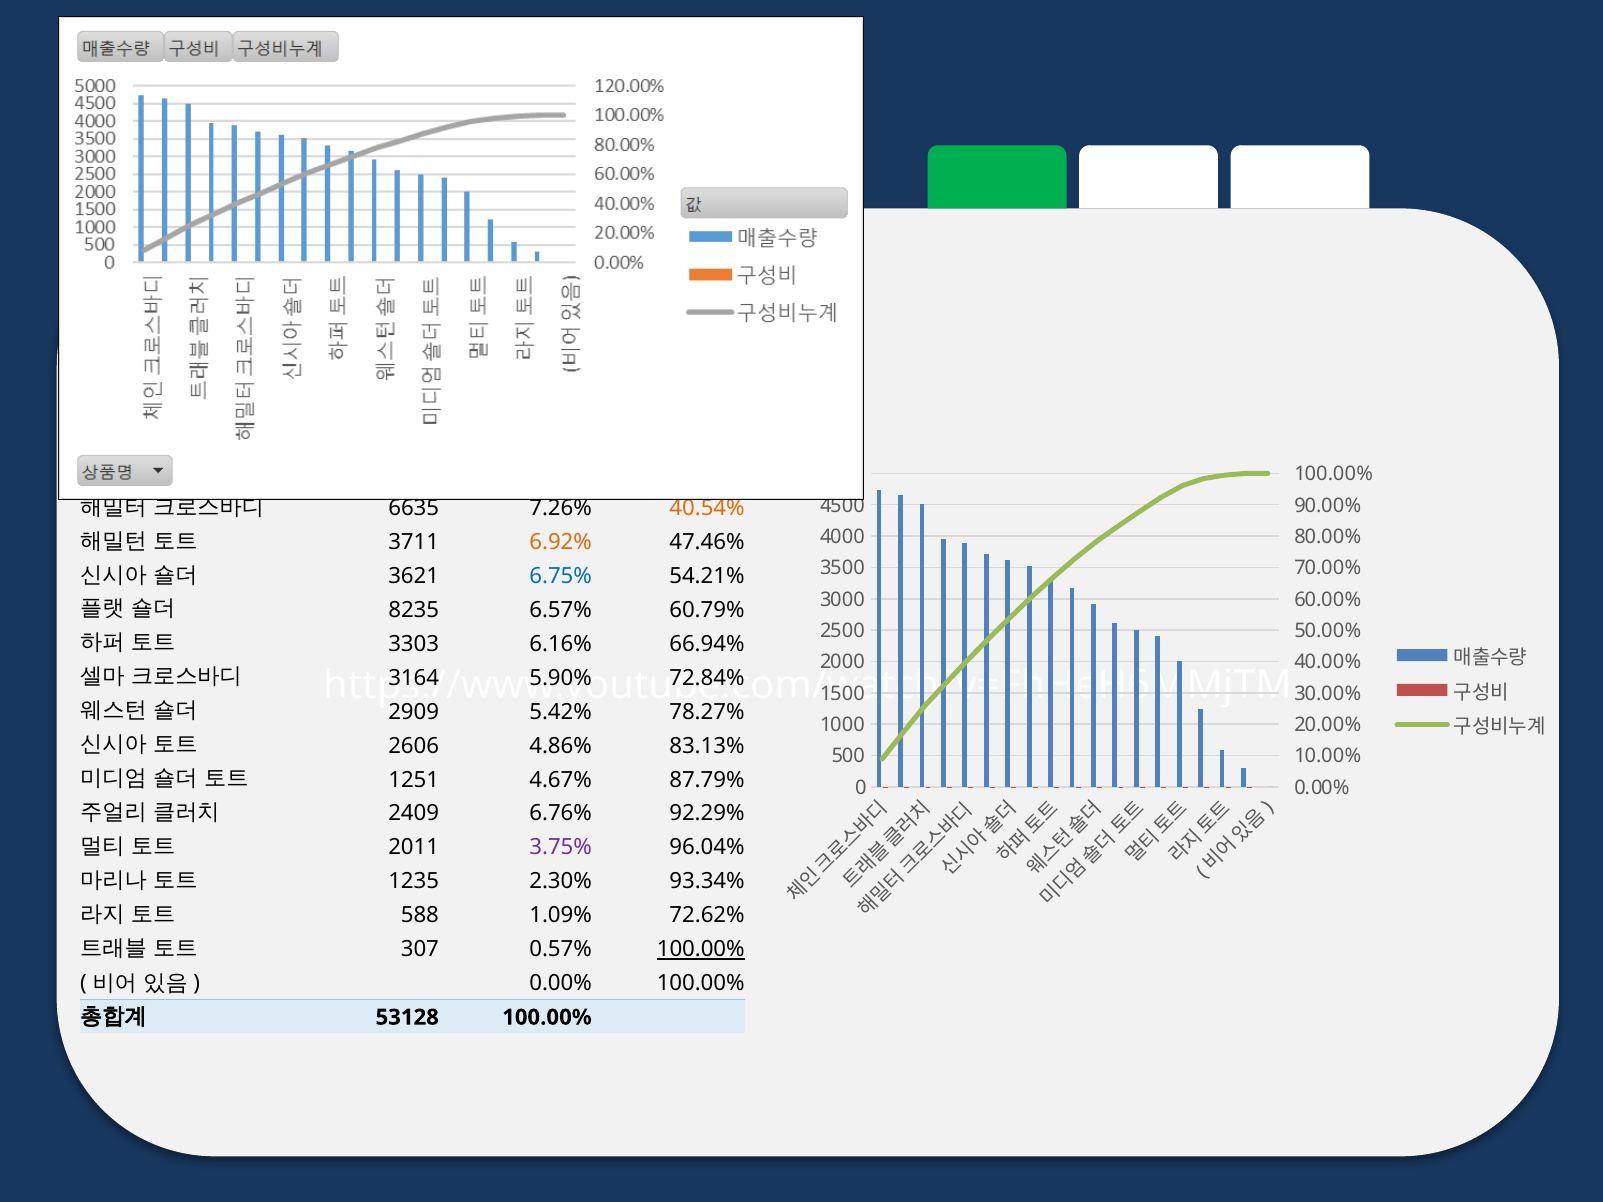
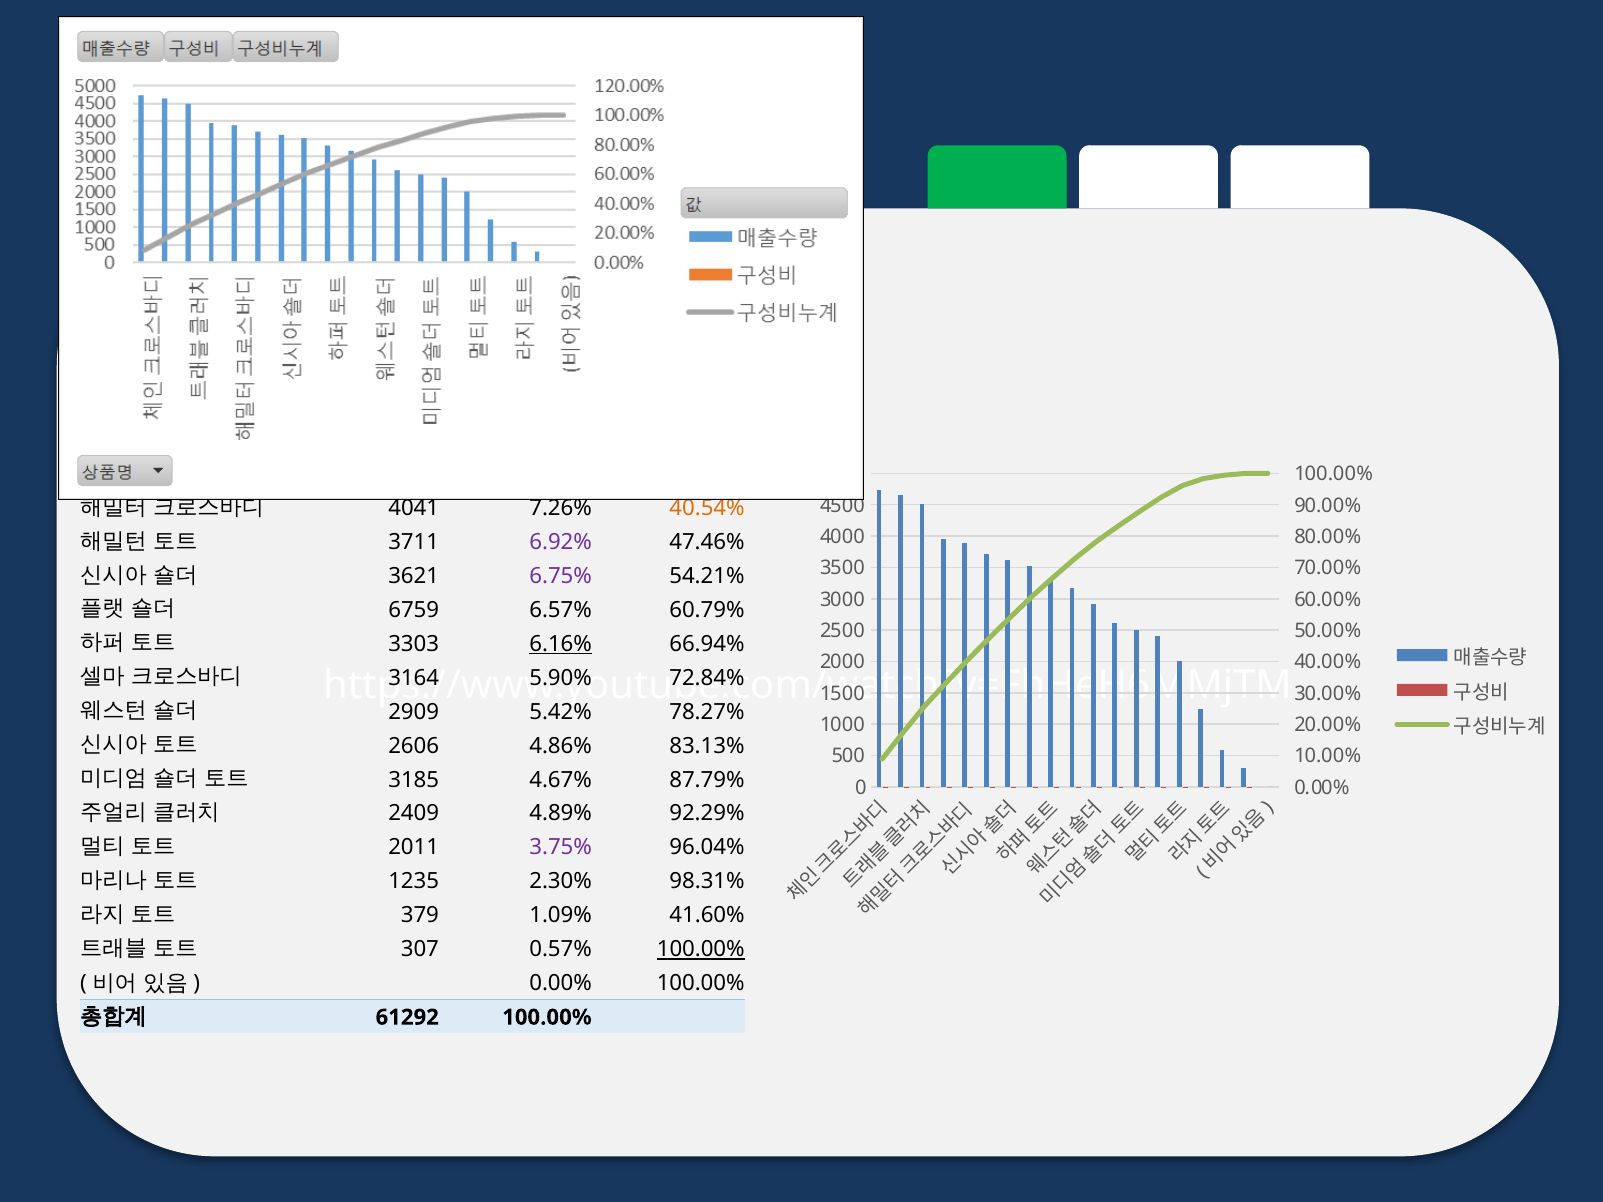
6635: 6635 -> 4041 (414, 508)
6.92% colour: orange -> purple (561, 542)
6.75% colour: blue -> purple (561, 576)
8235: 8235 -> 6759 (414, 610)
6.16% underline: none -> present (561, 644)
1251: 1251 -> 3185 (414, 780)
6.76%: 6.76% -> 4.89% (561, 814)
93.34%: 93.34% -> 98.31% (707, 882)
588: 588 -> 379 (420, 916)
72.62%: 72.62% -> 41.60% (707, 916)
53128: 53128 -> 61292 (407, 1017)
